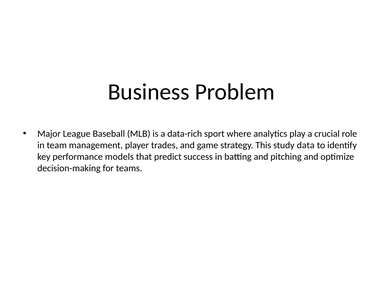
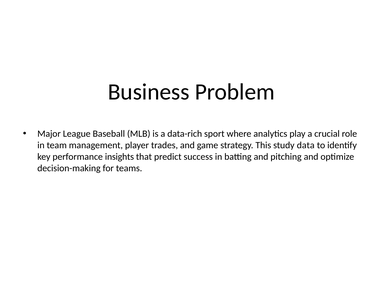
models: models -> insights (119, 157)
